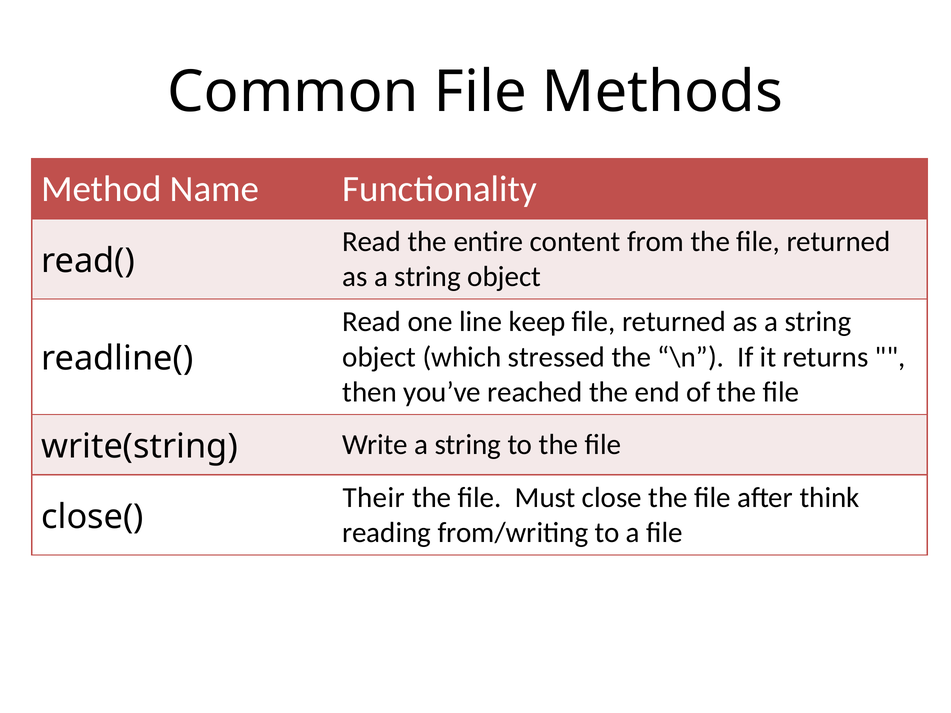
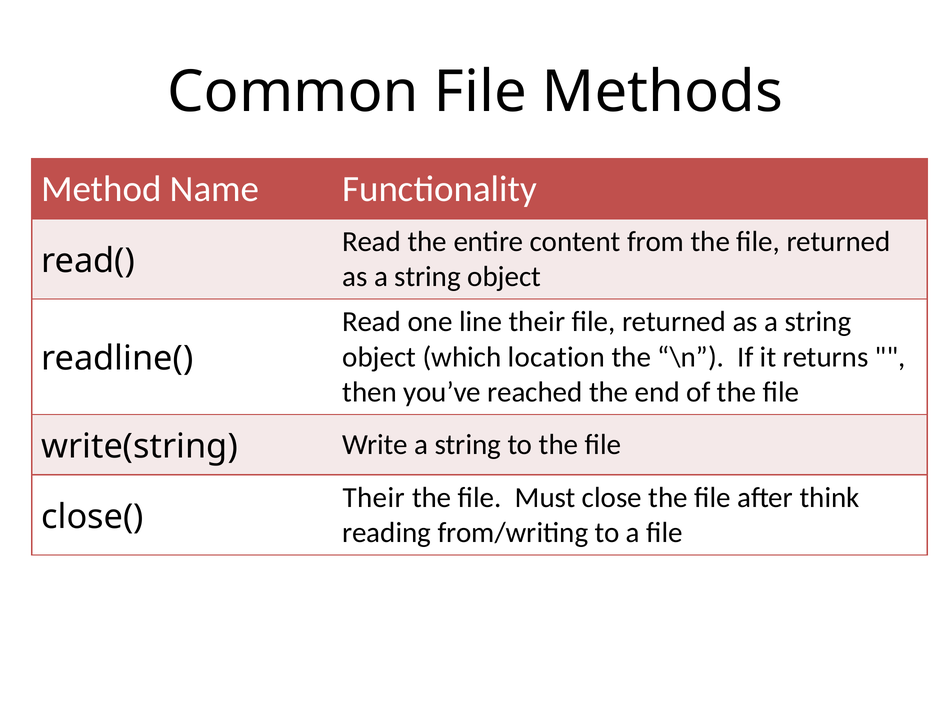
line keep: keep -> their (537, 322)
stressed: stressed -> location (556, 357)
